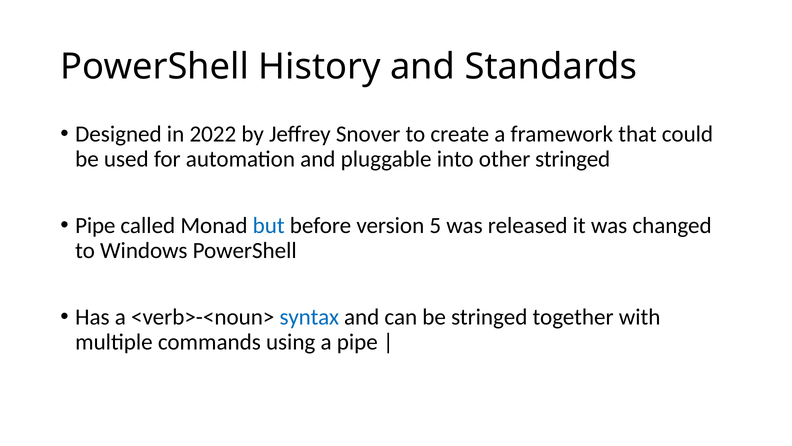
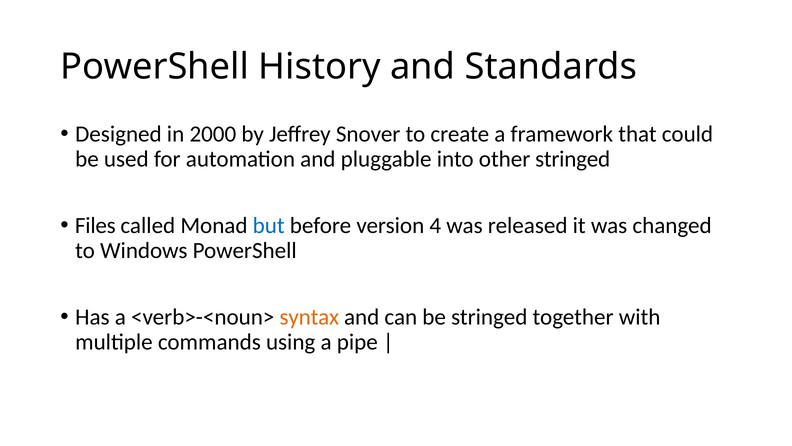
2022: 2022 -> 2000 (213, 134)
Pipe: Pipe -> Files (95, 225)
5: 5 -> 4 (435, 225)
syntax colour: blue -> orange (309, 317)
